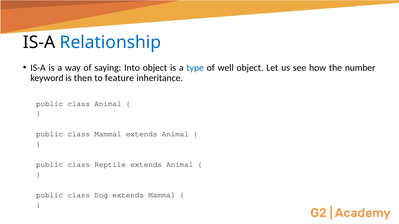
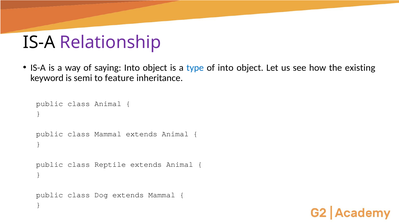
Relationship colour: blue -> purple (110, 42)
of well: well -> into (226, 68)
number: number -> existing (360, 68)
then: then -> semi (83, 78)
